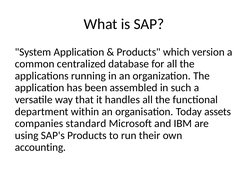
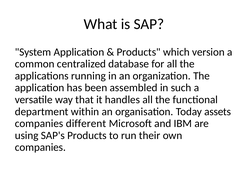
standard: standard -> different (86, 123)
accounting: accounting -> companies (40, 147)
